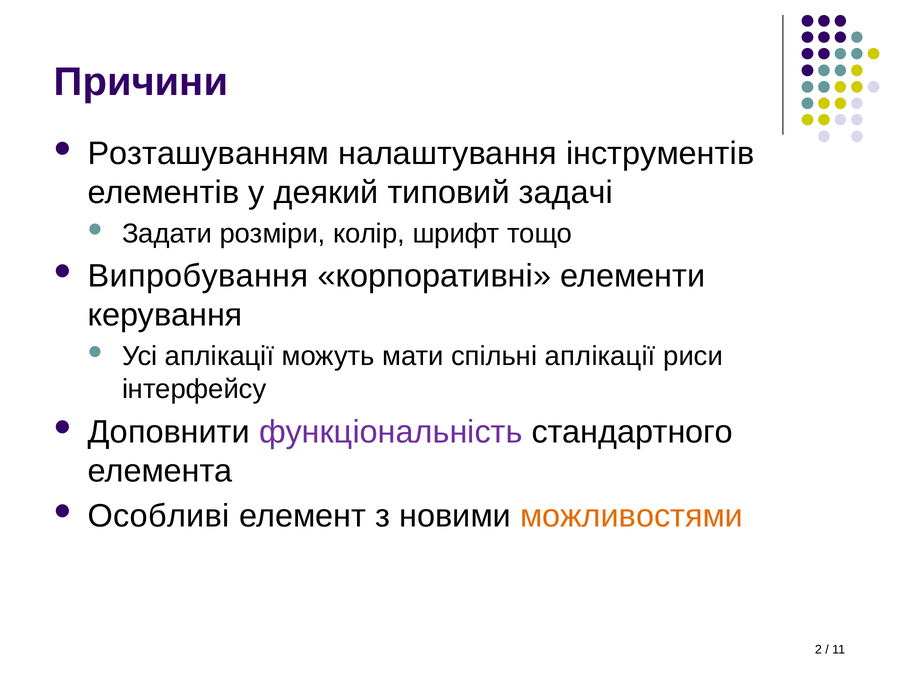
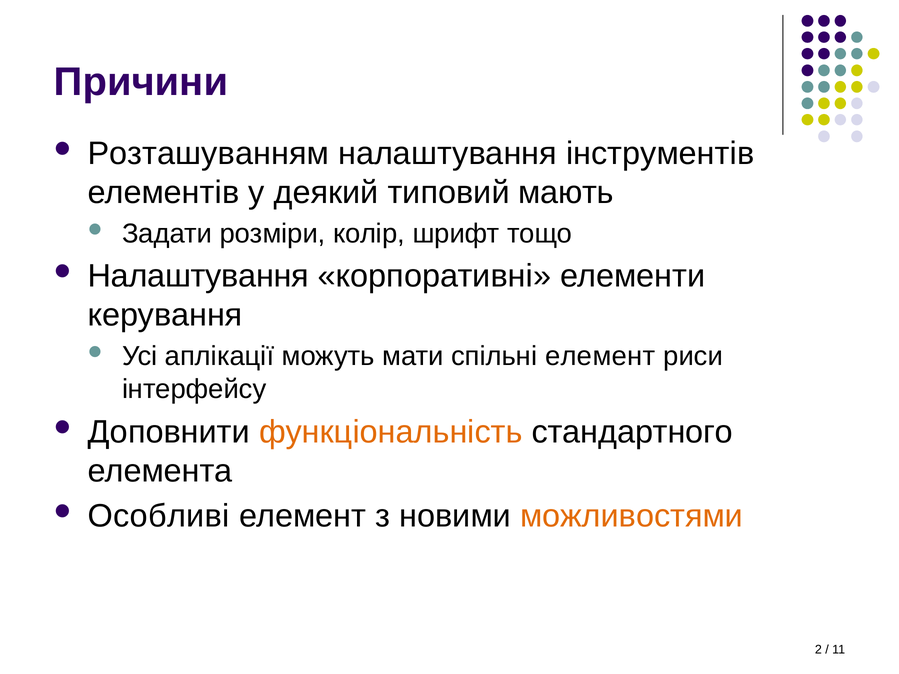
задачі: задачі -> мають (566, 193)
Випробування: Випробування -> Налаштування (198, 276)
спільні аплікації: аплікації -> елемент (600, 356)
функціональність colour: purple -> orange (391, 432)
